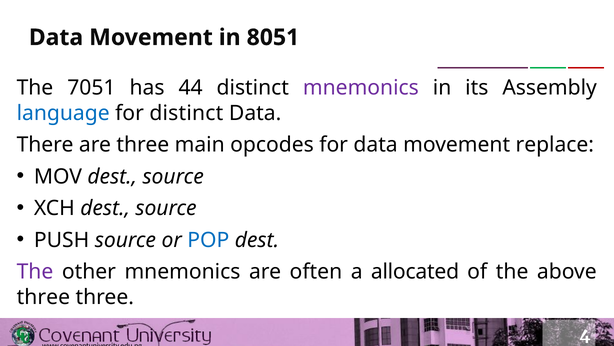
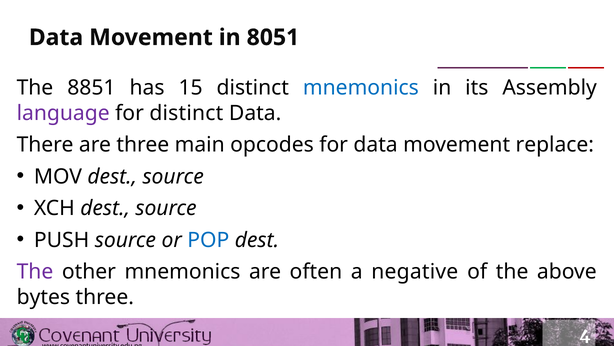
7051: 7051 -> 8851 (91, 88)
44: 44 -> 15 (191, 88)
mnemonics colour: purple -> blue (361, 88)
language colour: blue -> purple (63, 113)
allocated: allocated -> negative (415, 271)
three: three -> bytes (43, 297)
